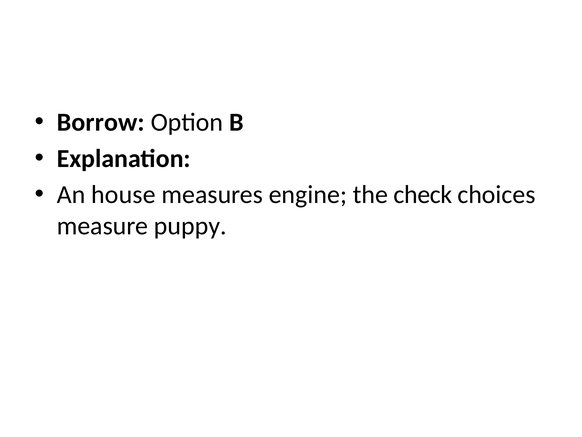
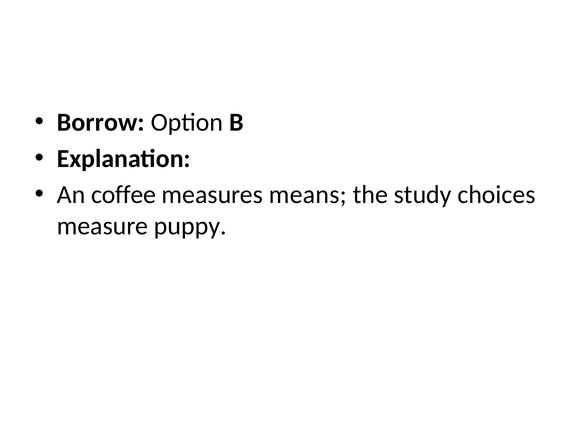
house: house -> coffee (124, 195)
engine: engine -> means (308, 195)
check: check -> study (423, 195)
